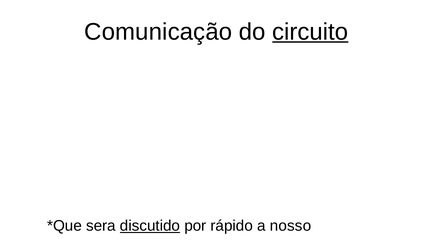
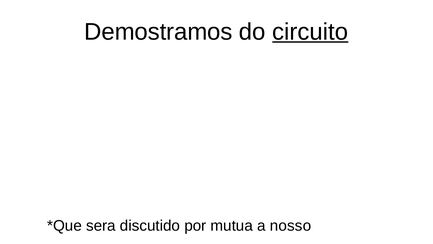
Comunicação: Comunicação -> Demostramos (158, 32)
discutido underline: present -> none (150, 226)
rápido: rápido -> mutua (232, 226)
